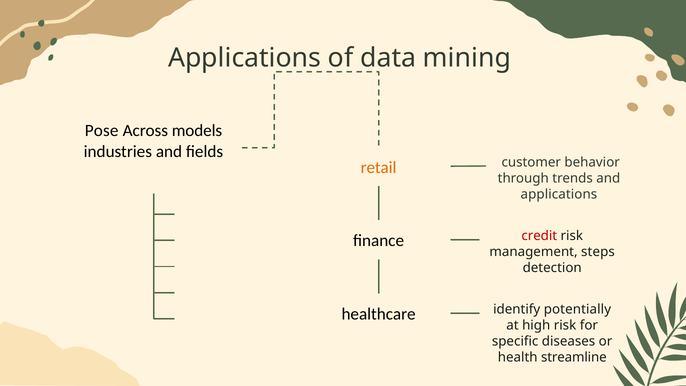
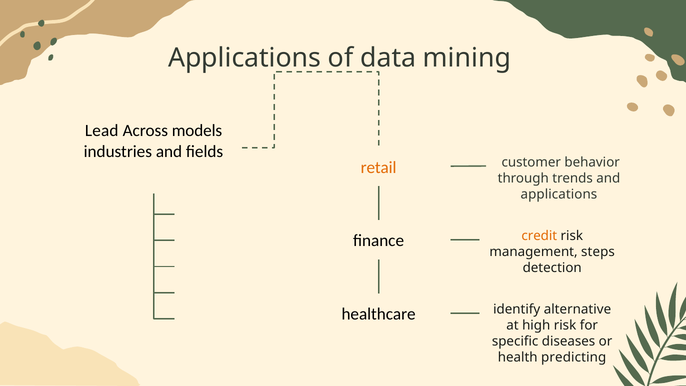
Pose: Pose -> Lead (102, 131)
credit colour: red -> orange (539, 236)
potentially: potentially -> alternative (577, 309)
streamline: streamline -> predicting (574, 357)
